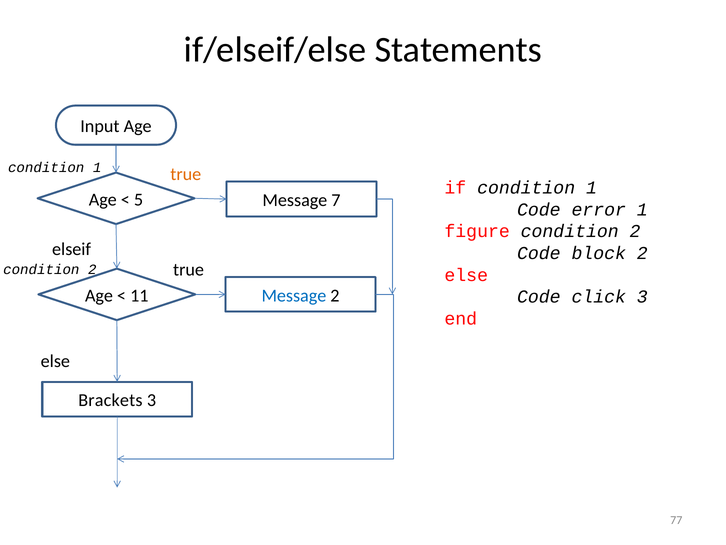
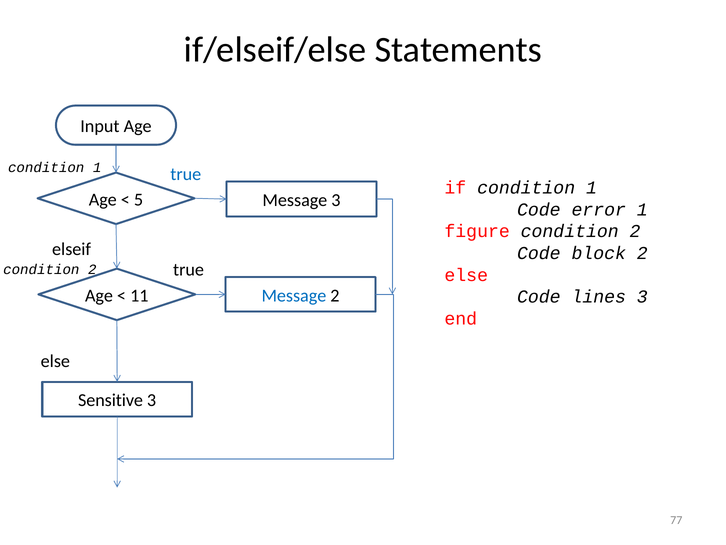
true colour: orange -> blue (186, 174)
Message 7: 7 -> 3 (336, 200)
click: click -> lines (599, 297)
Brackets: Brackets -> Sensitive (111, 400)
